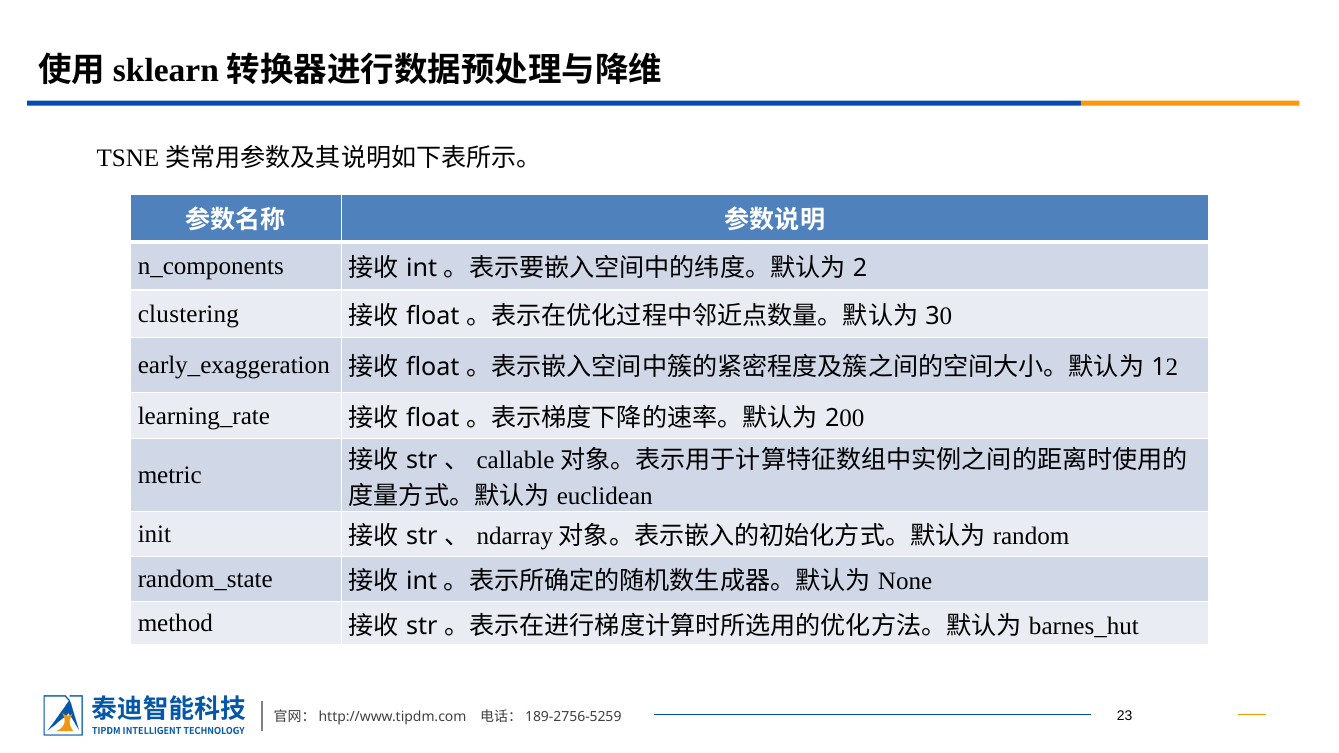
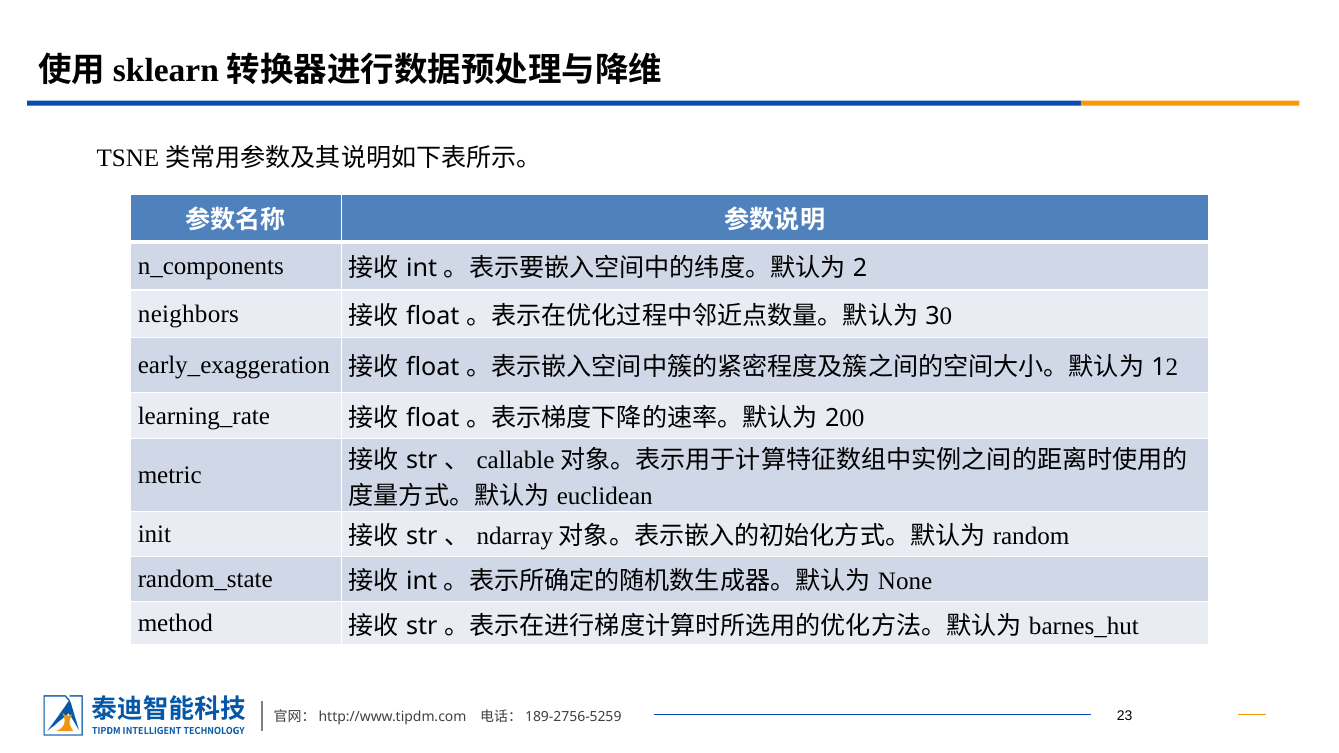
clustering: clustering -> neighbors (188, 314)
